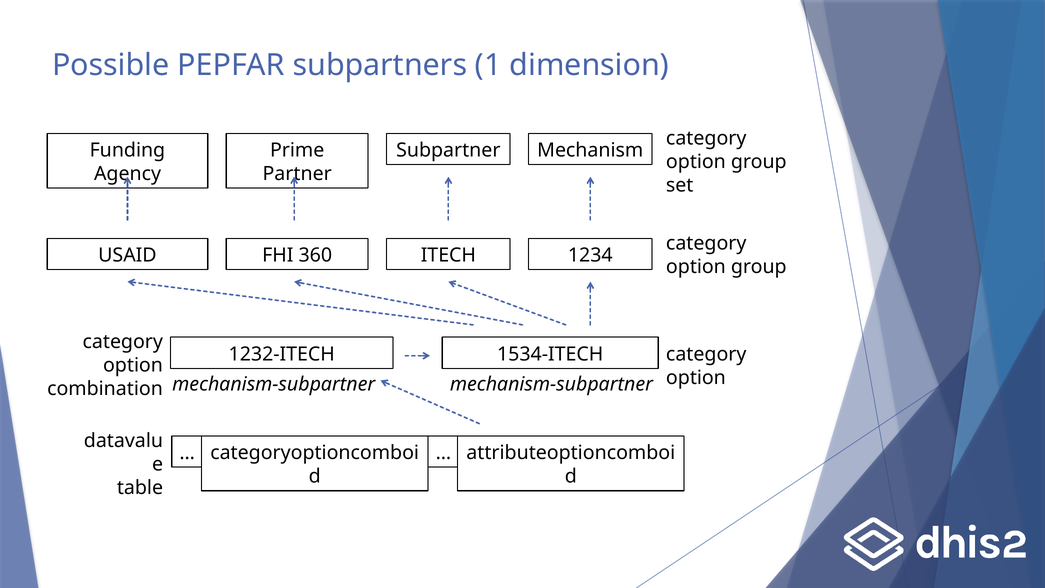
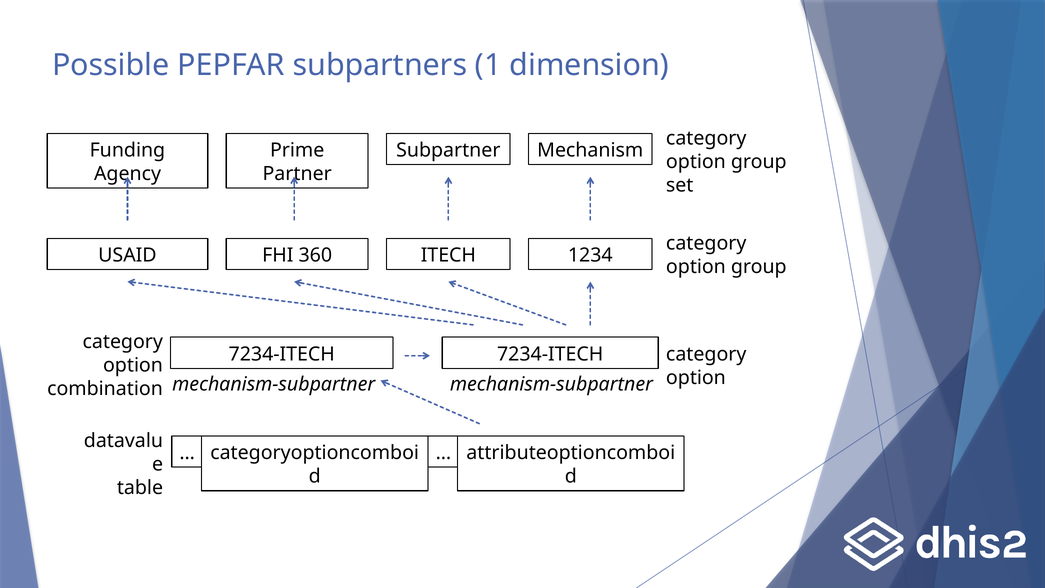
1232-ITECH: 1232-ITECH -> 7234-ITECH (282, 354)
1534-ITECH: 1534-ITECH -> 7234-ITECH (550, 354)
